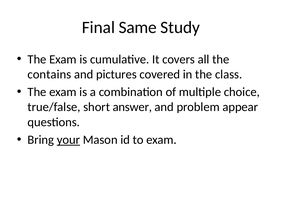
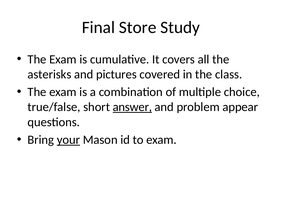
Same: Same -> Store (138, 27)
contains: contains -> asterisks (49, 74)
answer underline: none -> present (132, 107)
